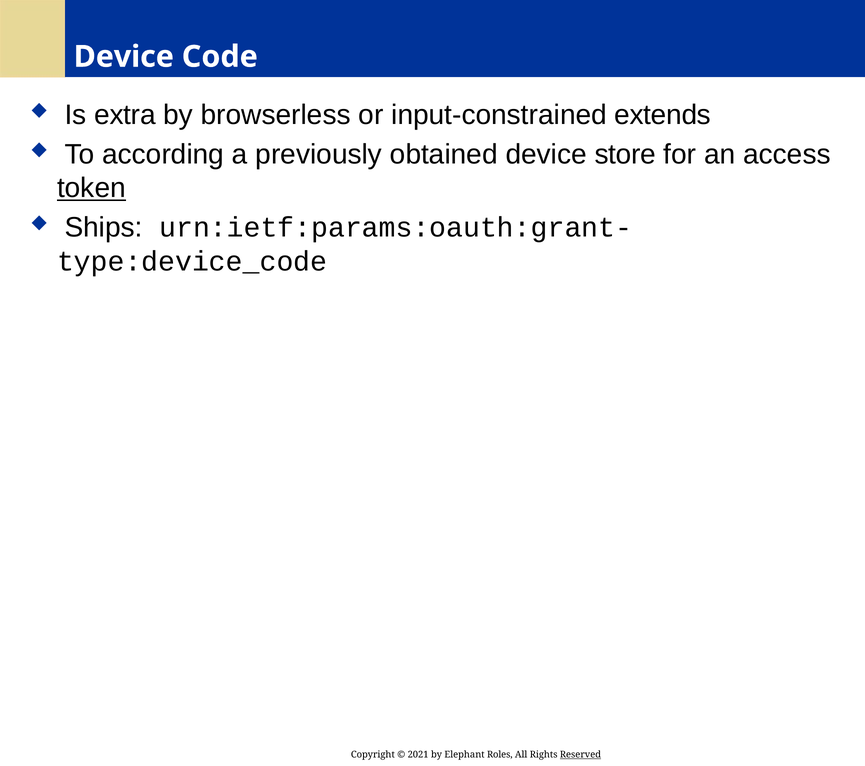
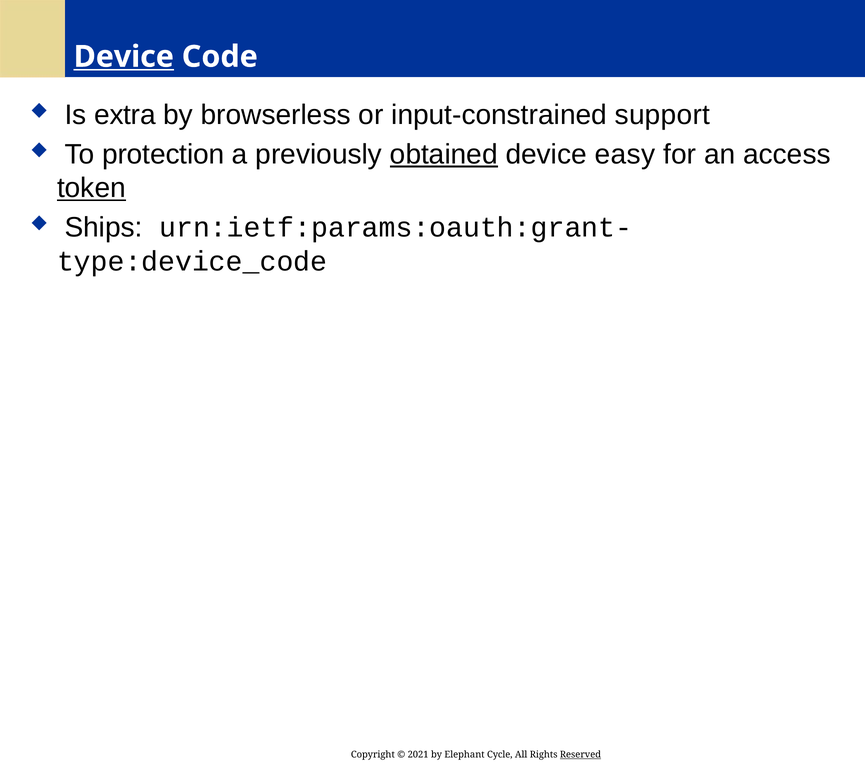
Device underline: none -> present (124, 57)
extends: extends -> support (662, 115)
according: according -> protection (163, 154)
obtained underline: none -> present (444, 154)
store: store -> easy (625, 154)
Roles: Roles -> Cycle (500, 755)
